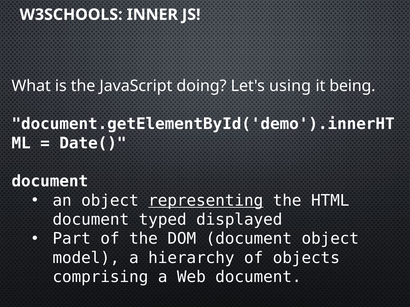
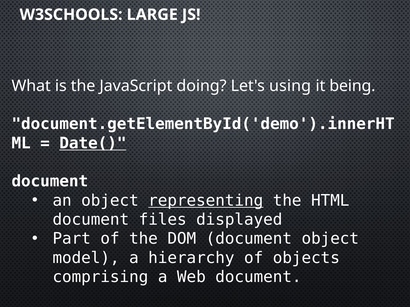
INNER: INNER -> LARGE (152, 15)
Date( underline: none -> present (93, 143)
typed: typed -> files (163, 220)
